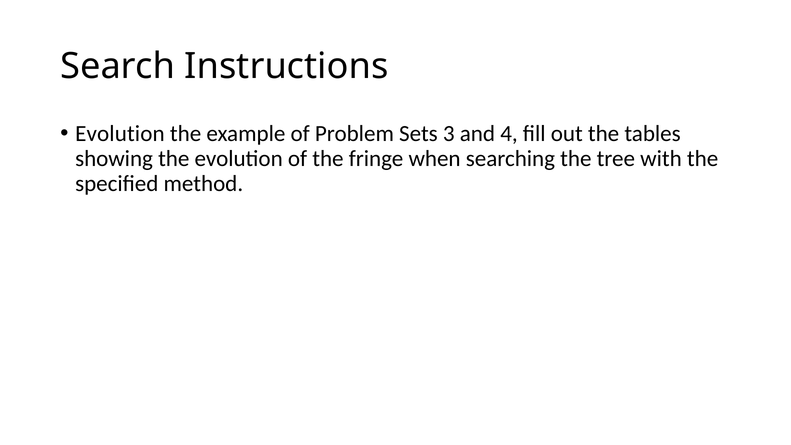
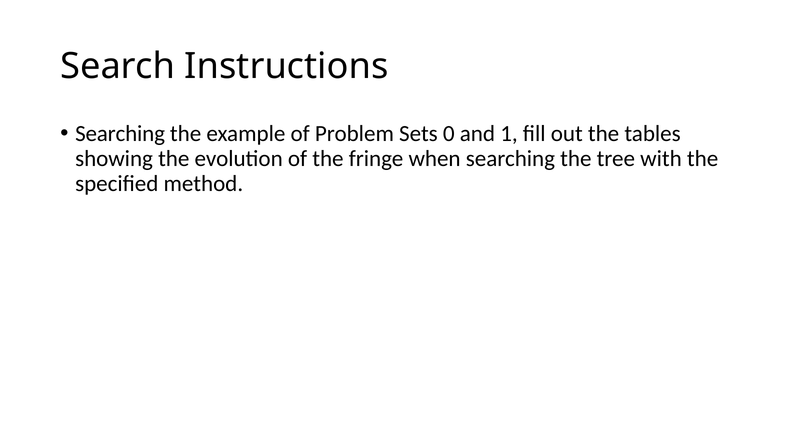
Evolution: Evolution -> Searching (120, 134)
3: 3 -> 0 (449, 134)
4: 4 -> 1 (509, 134)
